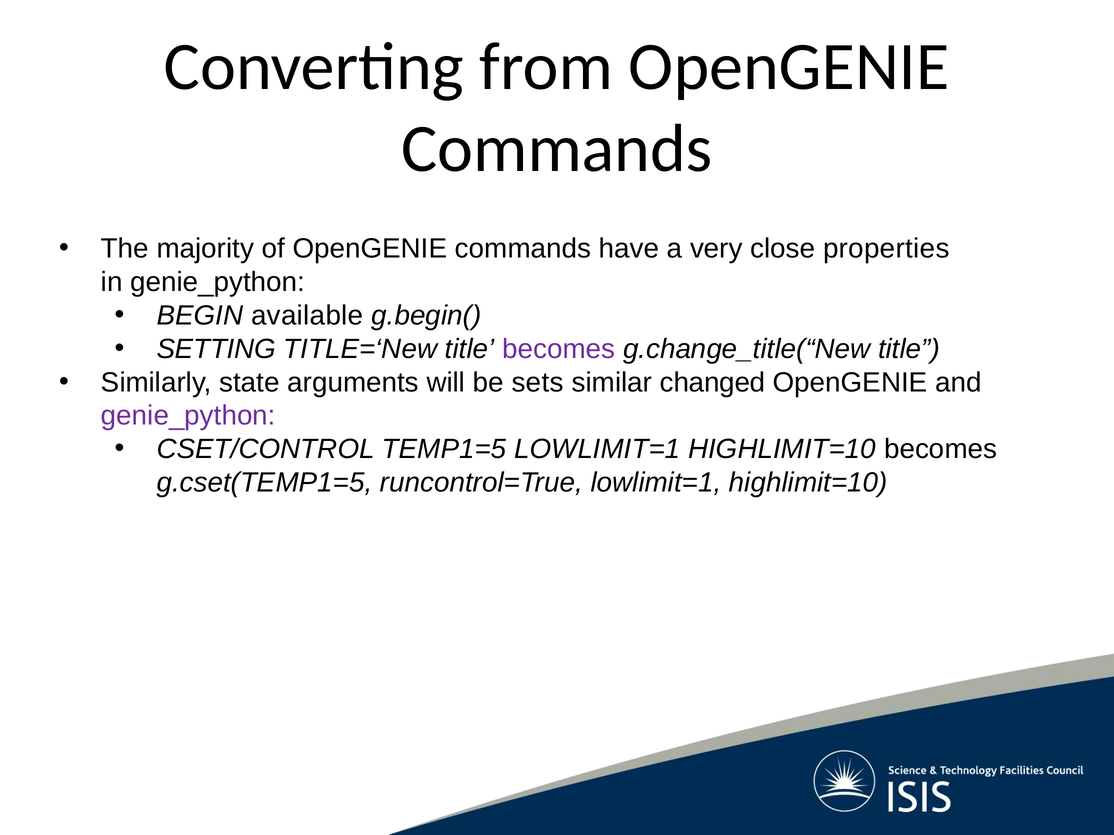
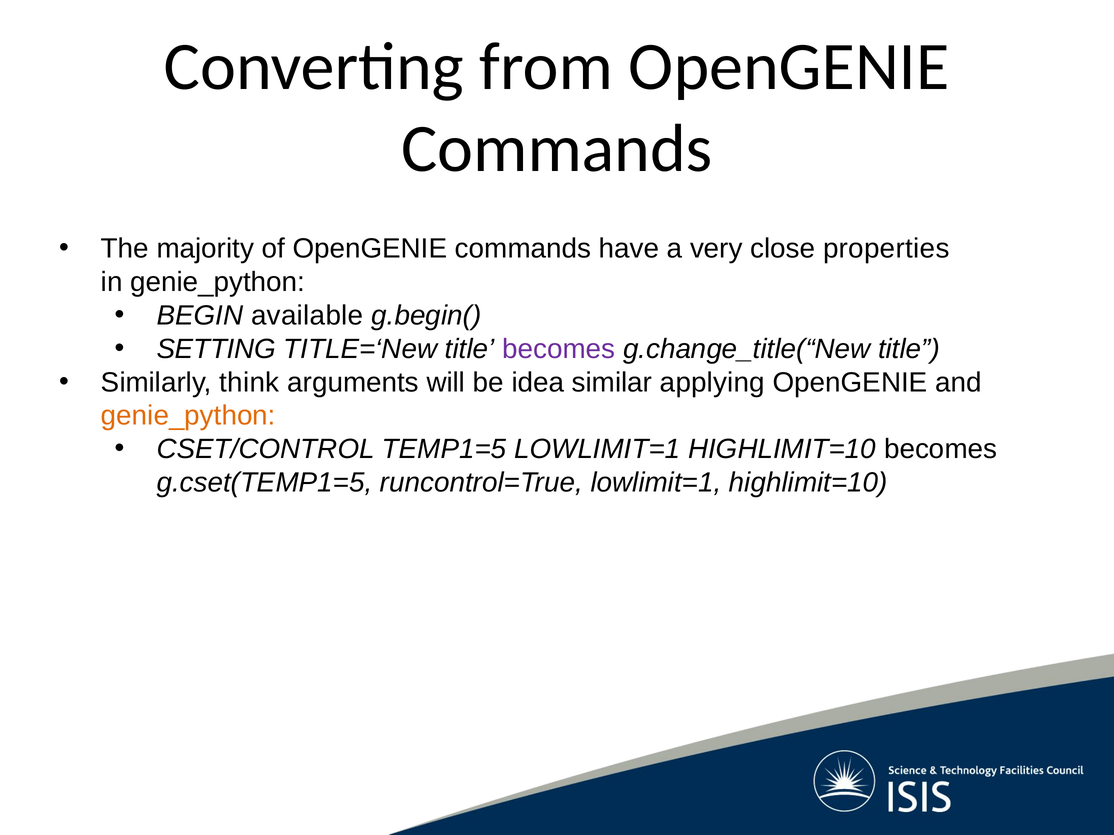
state: state -> think (249, 383)
sets: sets -> idea (538, 383)
changed: changed -> applying (712, 383)
genie_python colour: purple -> orange (188, 416)
